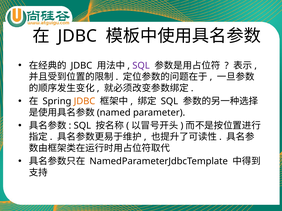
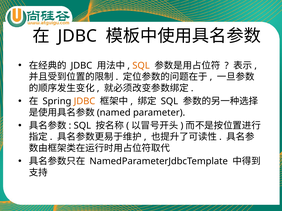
SQL colour: purple -> orange (141, 66)
